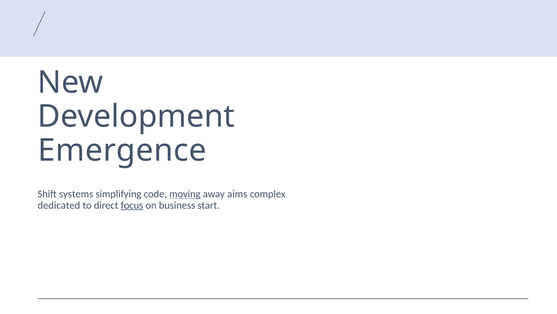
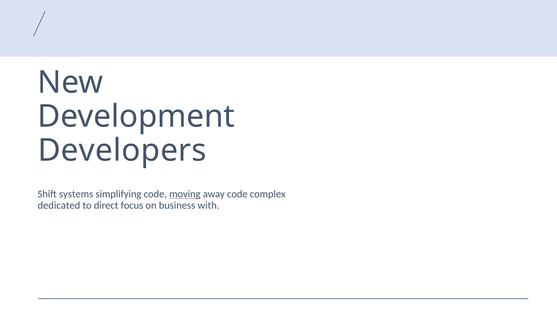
Emergence: Emergence -> Developers (122, 150)
away aims: aims -> code (237, 194)
focus underline: present -> none (132, 205)
start: start -> with (209, 205)
